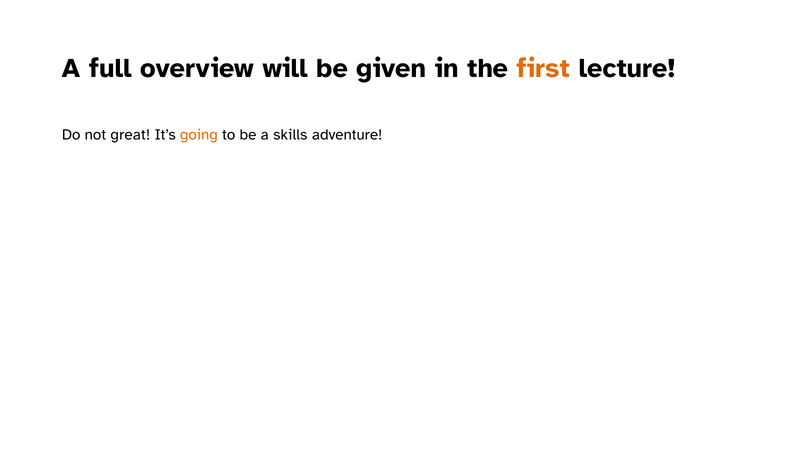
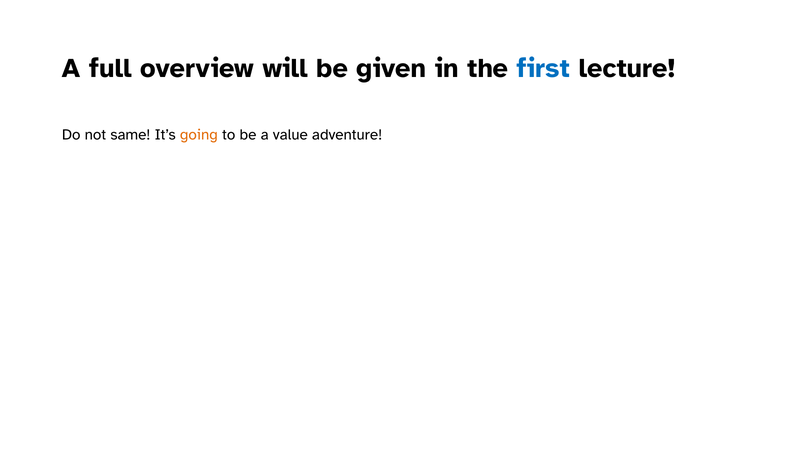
first colour: orange -> blue (543, 68)
great: great -> same (130, 135)
skills: skills -> value (290, 135)
